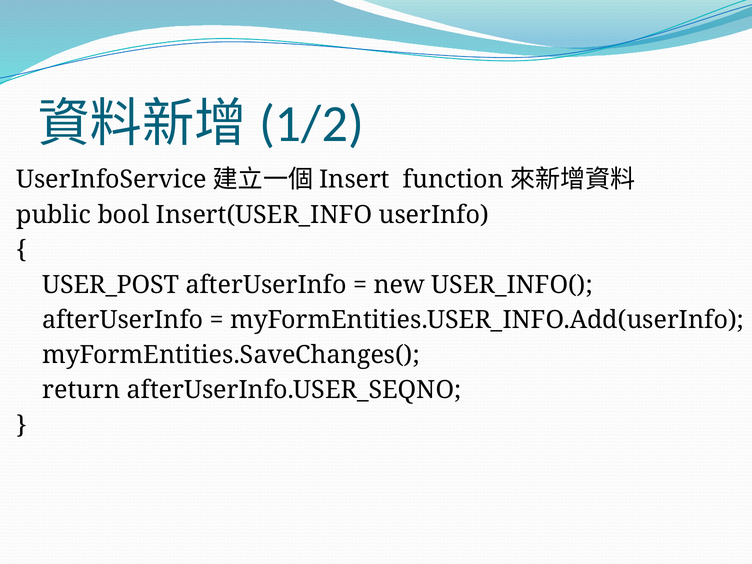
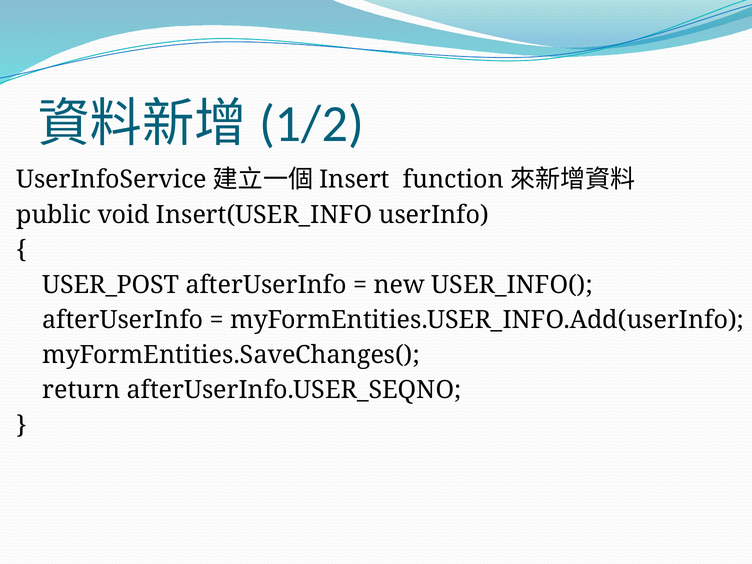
bool: bool -> void (124, 215)
